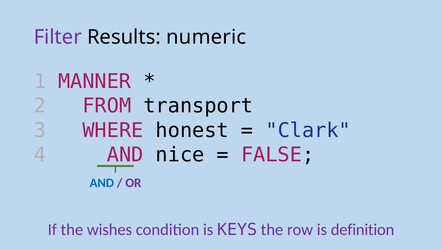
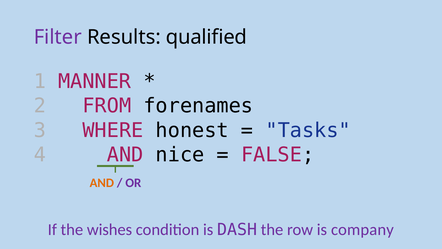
numeric: numeric -> qualified (206, 37)
transport: transport -> forenames (198, 106)
Clark: Clark -> Tasks (308, 130)
AND colour: blue -> orange (102, 183)
KEYS: KEYS -> DASH (237, 229)
definition: definition -> company (362, 229)
